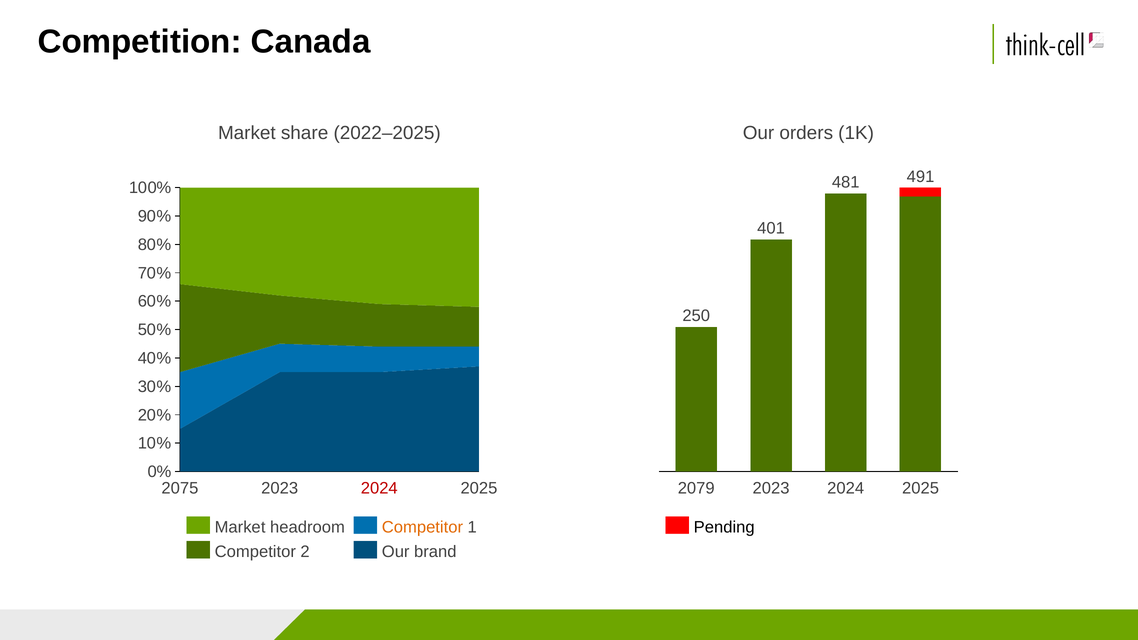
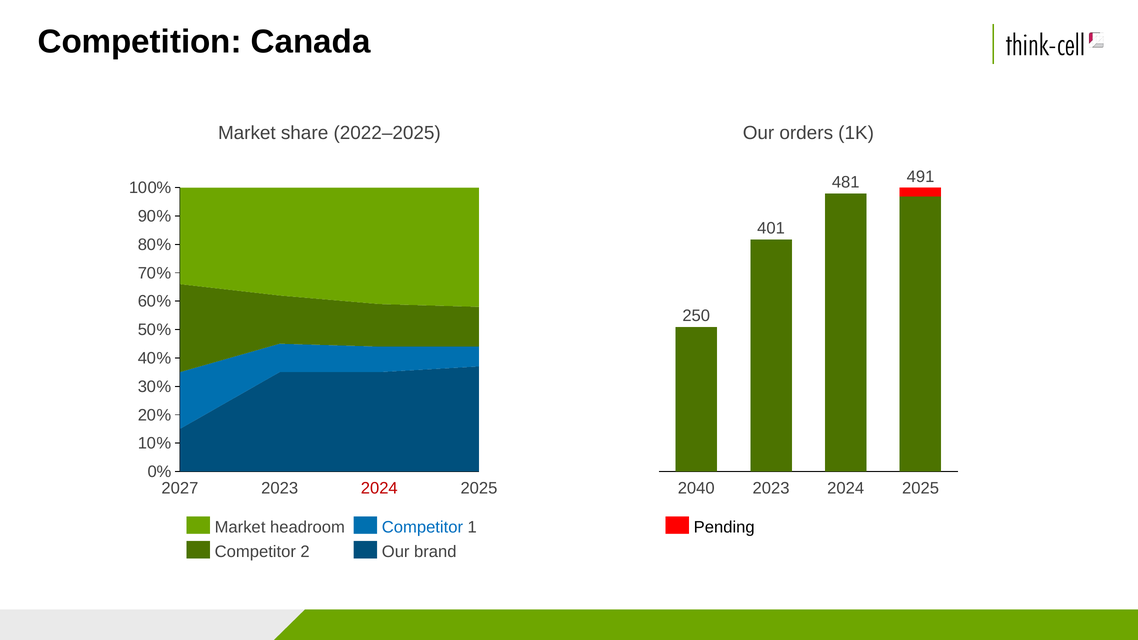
2075: 2075 -> 2027 (180, 488)
2079: 2079 -> 2040 (696, 488)
Competitor colour: orange -> blue (422, 527)
